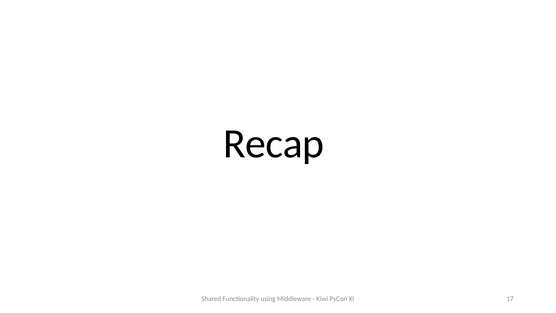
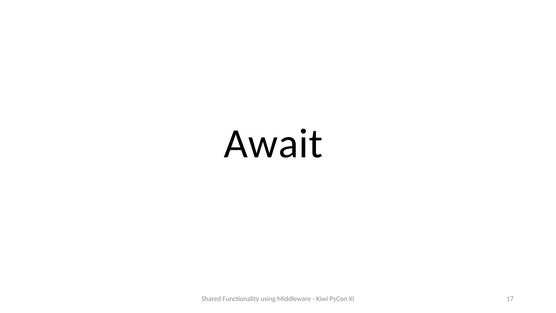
Recap: Recap -> Await (273, 144)
